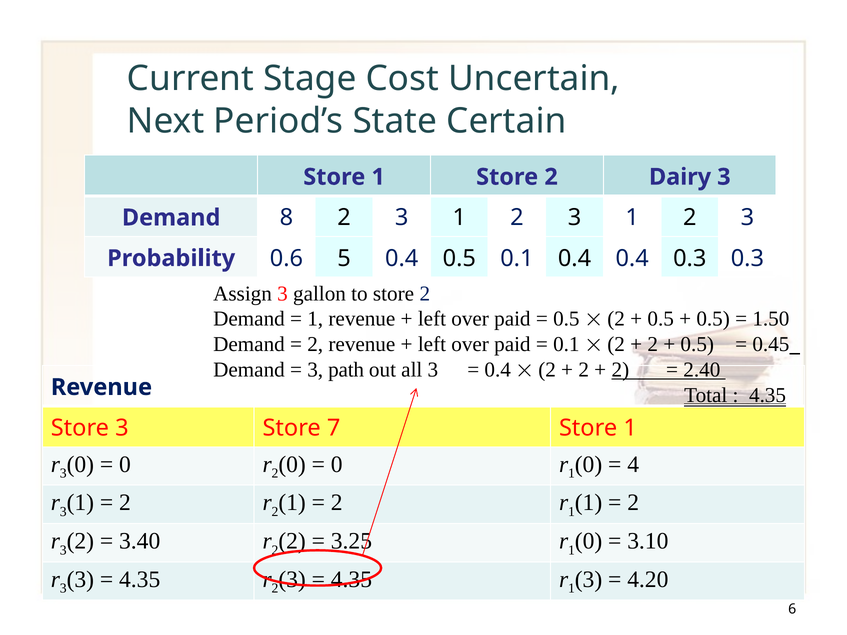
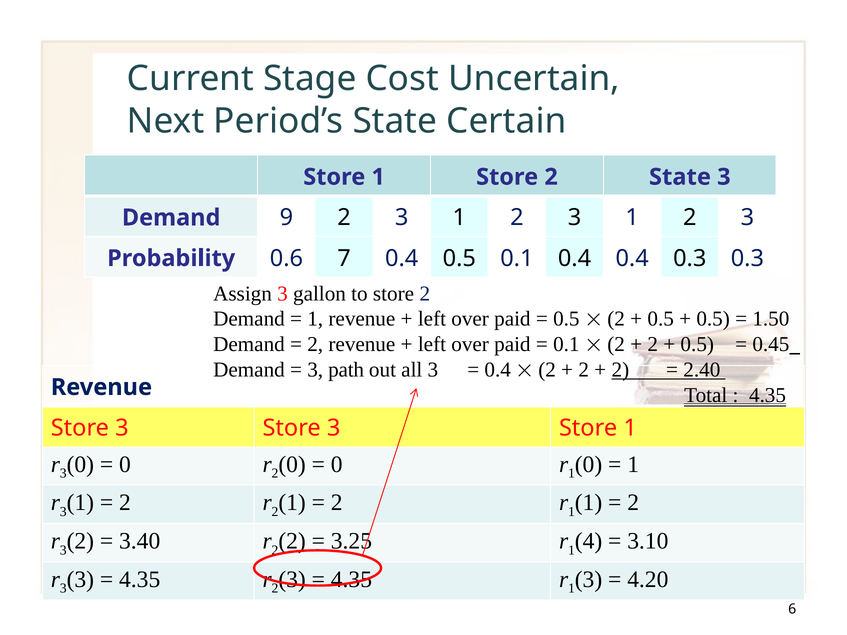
2 Dairy: Dairy -> State (680, 177)
8: 8 -> 9 (286, 218)
5: 5 -> 7 (344, 258)
3 Store 7: 7 -> 3 (334, 428)
4: 4 -> 1 (633, 464)
0: 0 -> 4 (589, 541)
